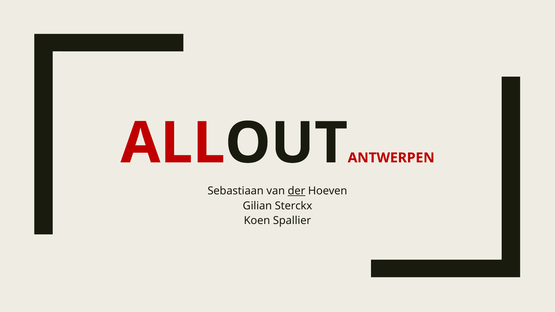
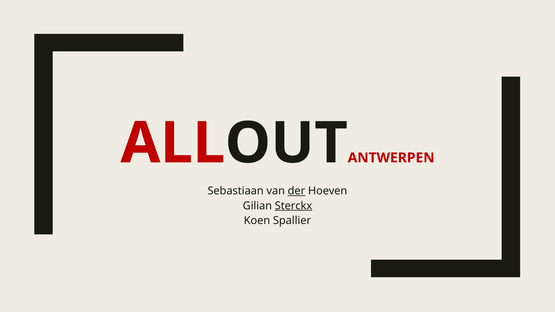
Sterckx underline: none -> present (294, 206)
